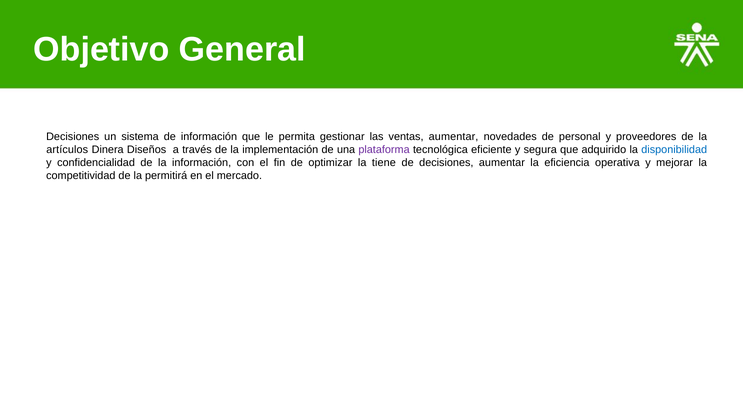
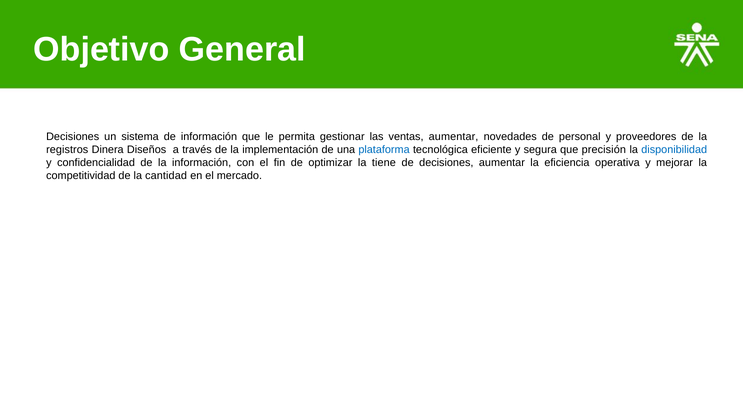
artículos: artículos -> registros (67, 150)
plataforma colour: purple -> blue (384, 150)
adquirido: adquirido -> precisión (604, 150)
permitirá: permitirá -> cantidad (166, 176)
